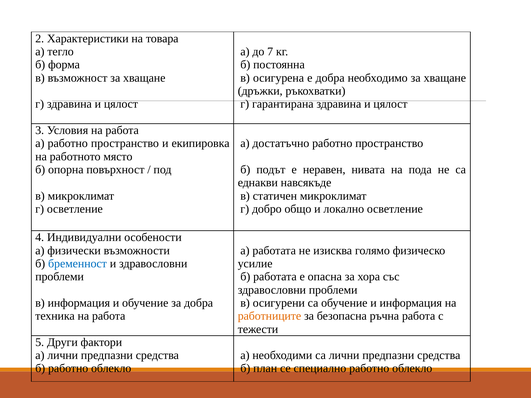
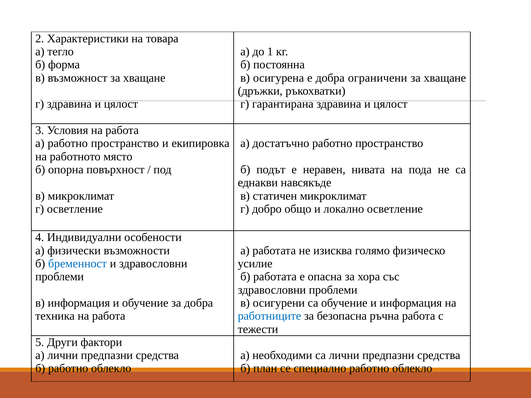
7: 7 -> 1 (270, 52)
необходимо: необходимо -> ограничени (378, 78)
работниците colour: orange -> blue (269, 316)
